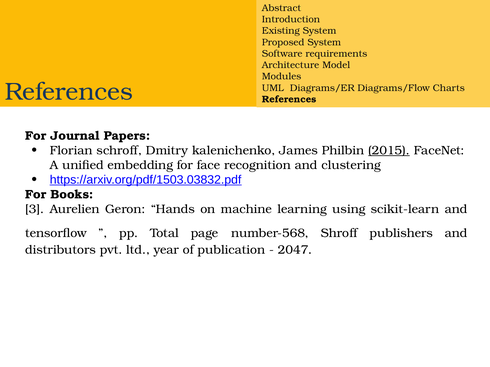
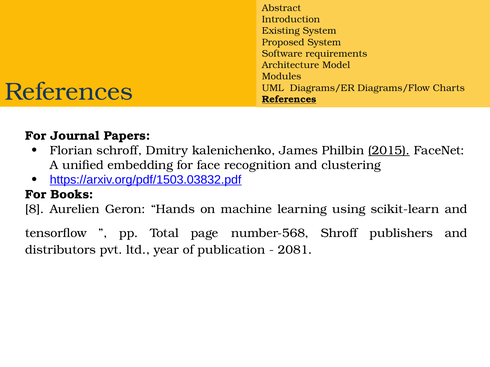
References underline: none -> present (289, 100)
3: 3 -> 8 (35, 209)
2047: 2047 -> 2081 (295, 250)
